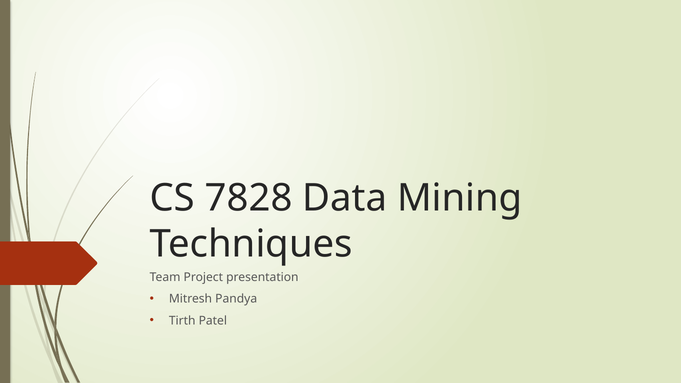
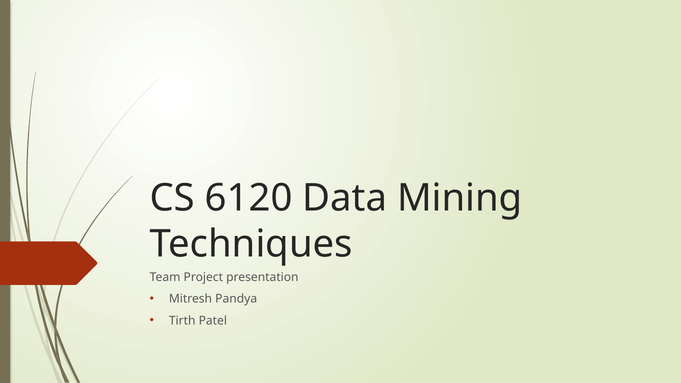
7828: 7828 -> 6120 (249, 198)
